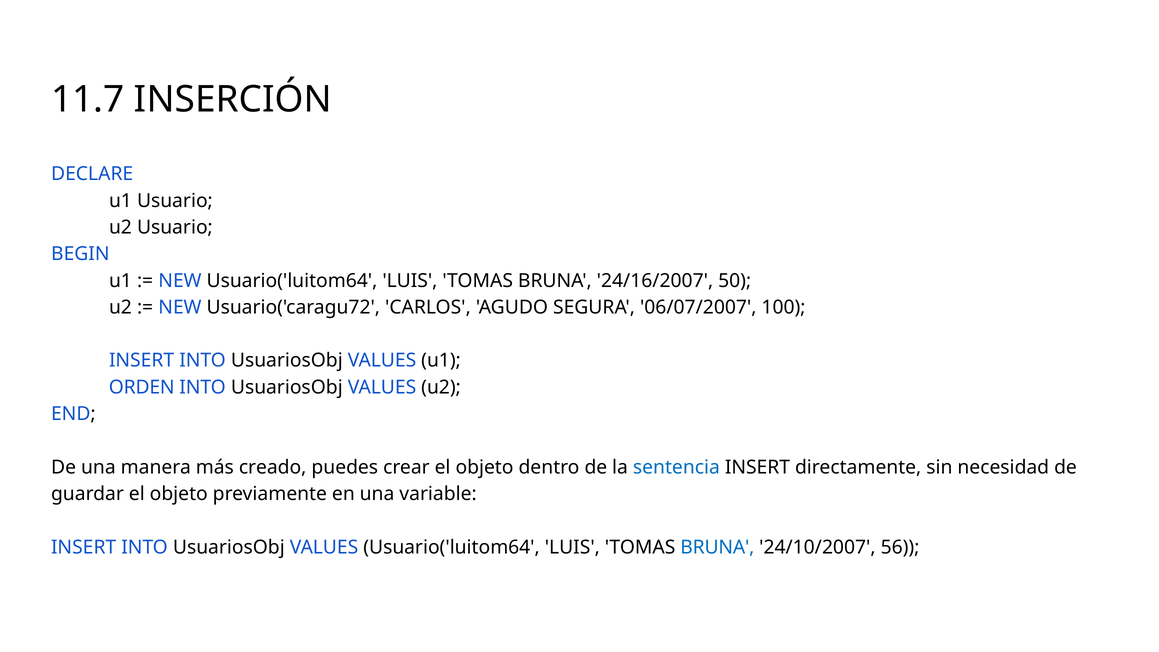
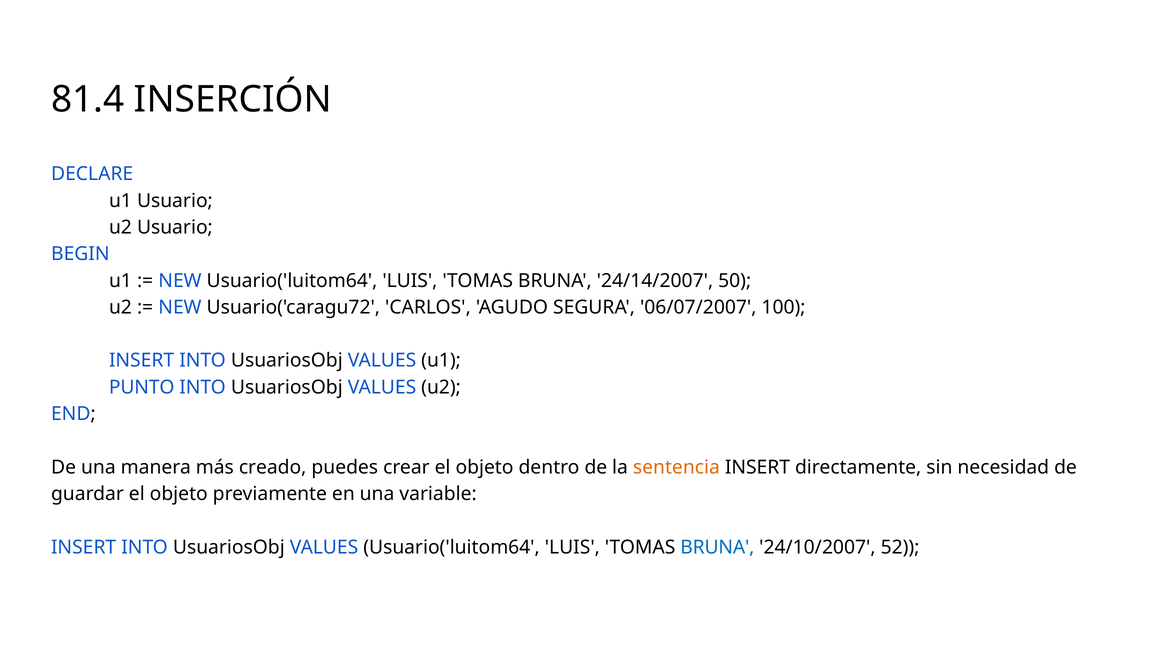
11.7: 11.7 -> 81.4 (88, 99)
24/16/2007: 24/16/2007 -> 24/14/2007 (655, 281)
ORDEN: ORDEN -> PUNTO (142, 387)
sentencia colour: blue -> orange (676, 467)
56: 56 -> 52 (900, 547)
